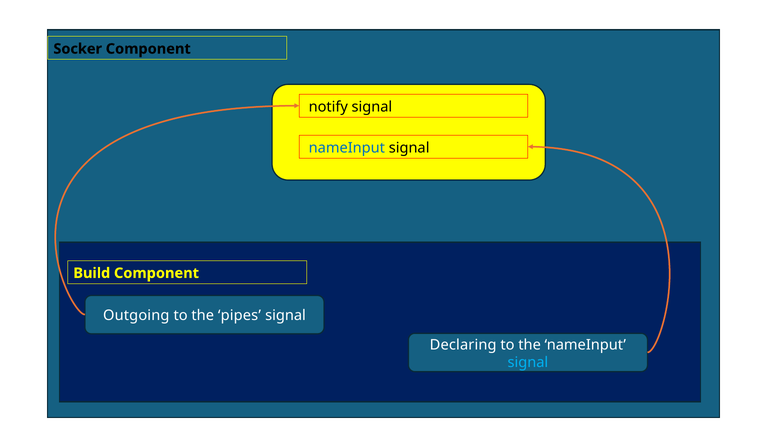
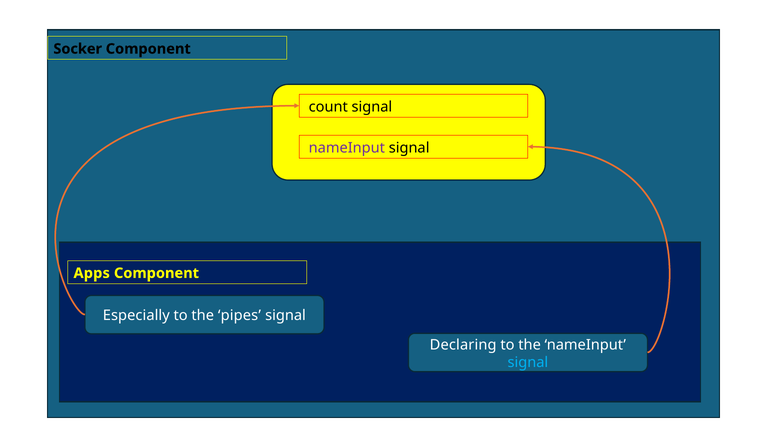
notify: notify -> count (328, 107)
nameInput colour: blue -> purple (347, 148)
Build: Build -> Apps (92, 273)
Outgoing: Outgoing -> Especially (136, 316)
